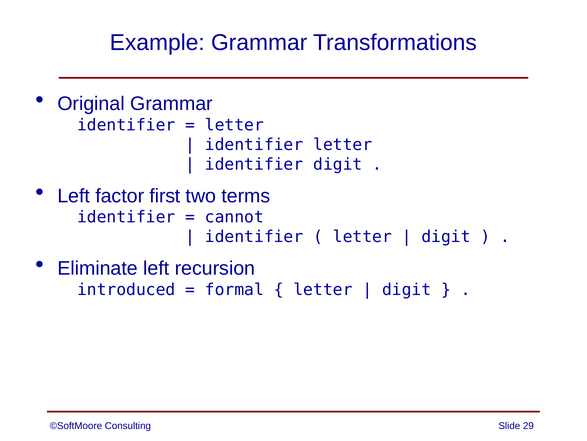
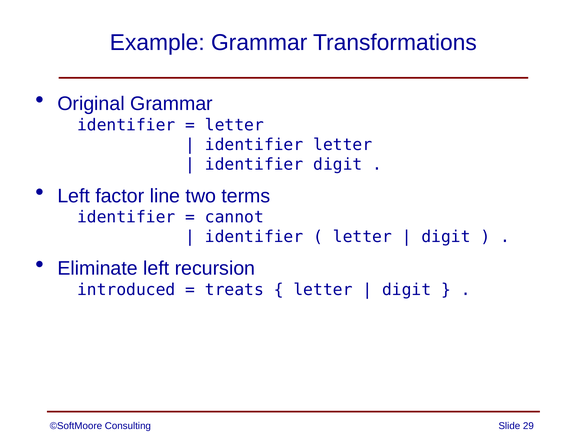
first: first -> line (165, 196)
formal: formal -> treats (234, 289)
